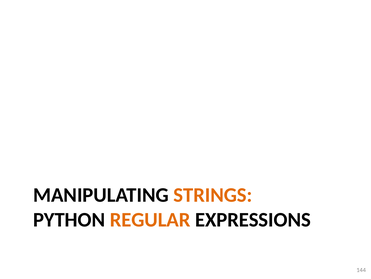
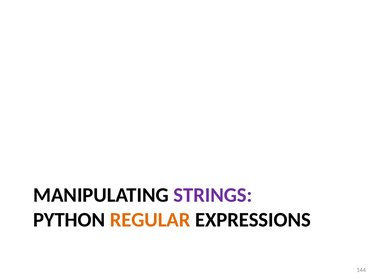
STRINGS colour: orange -> purple (213, 194)
